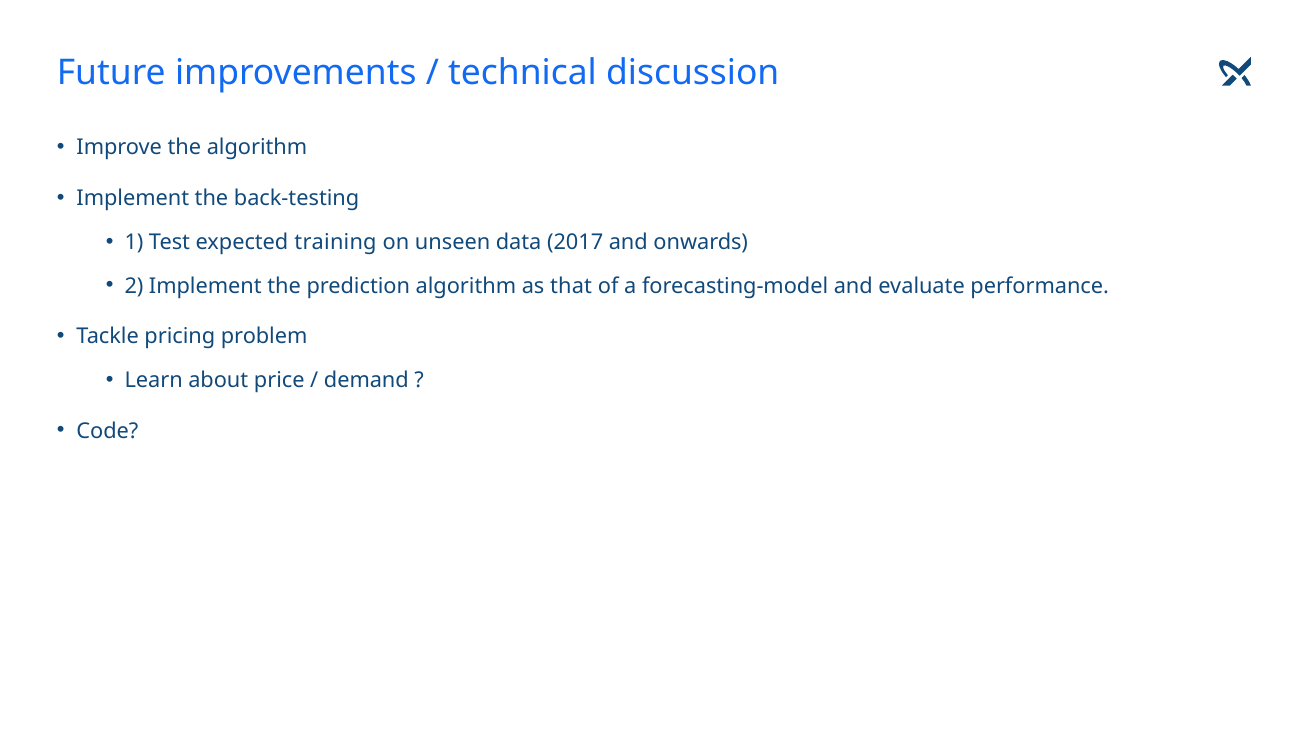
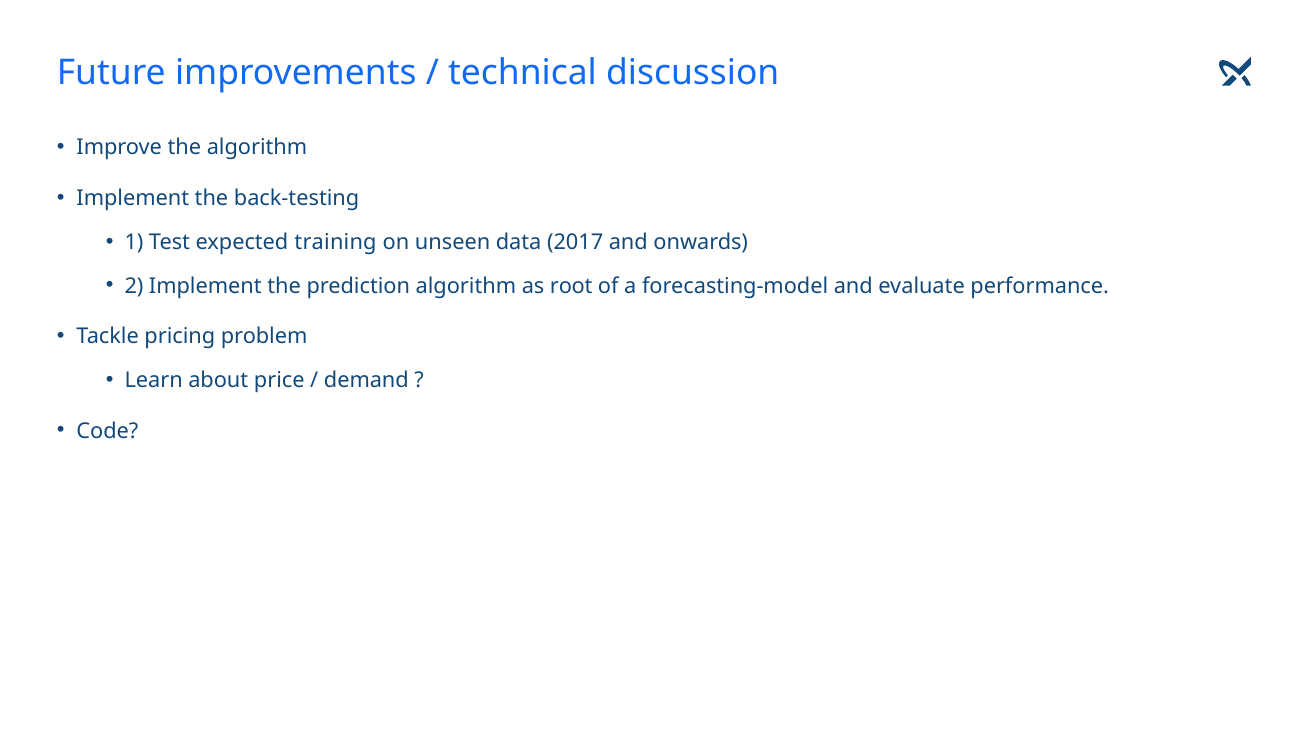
that: that -> root (571, 286)
